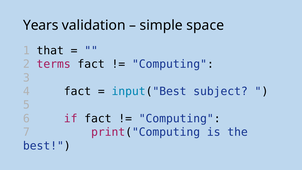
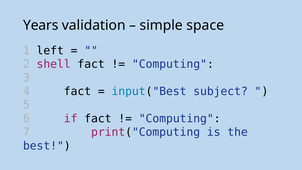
that: that -> left (50, 51)
terms: terms -> shell (54, 64)
